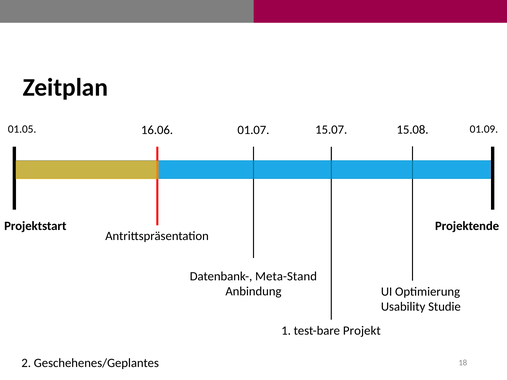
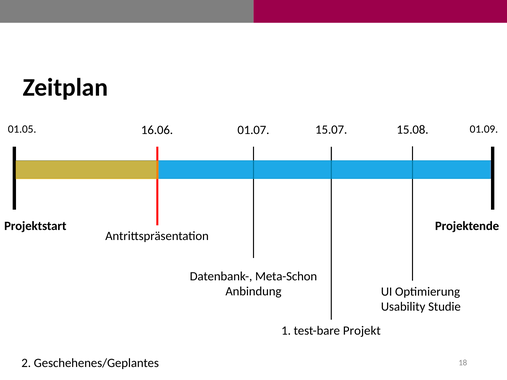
Meta-Stand: Meta-Stand -> Meta-Schon (286, 276)
